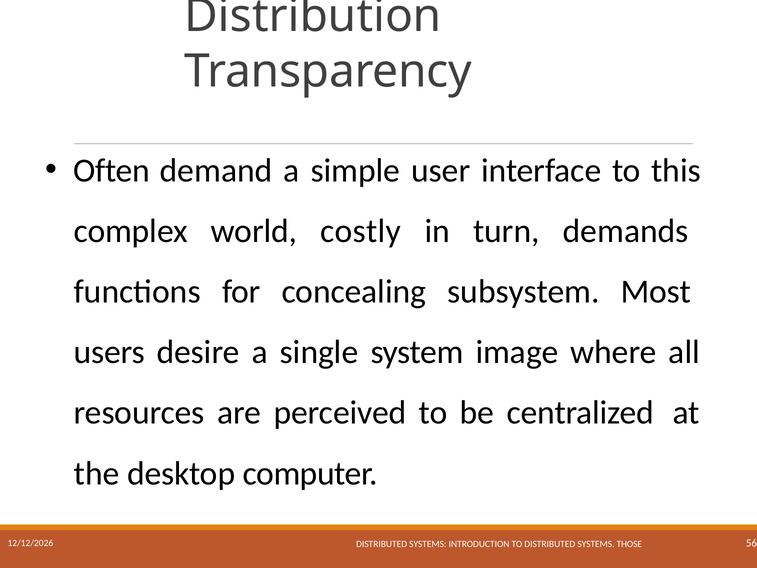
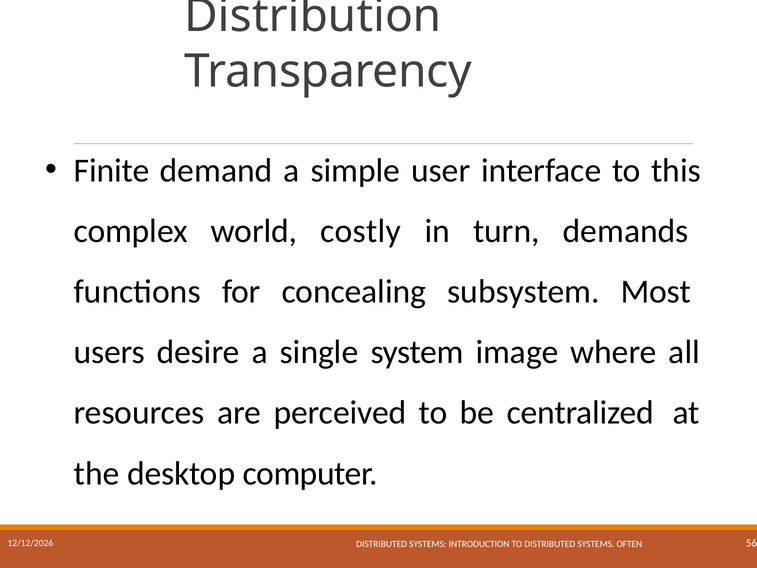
Often: Often -> Finite (112, 170)
THOSE: THOSE -> OFTEN (629, 544)
